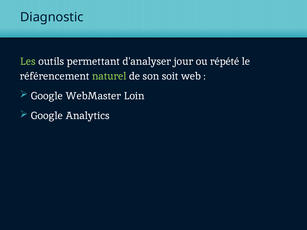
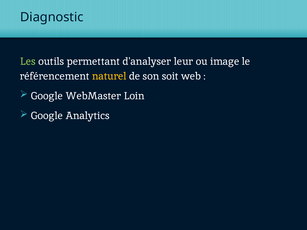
jour: jour -> leur (183, 62)
répété: répété -> image (225, 62)
naturel colour: light green -> yellow (109, 76)
